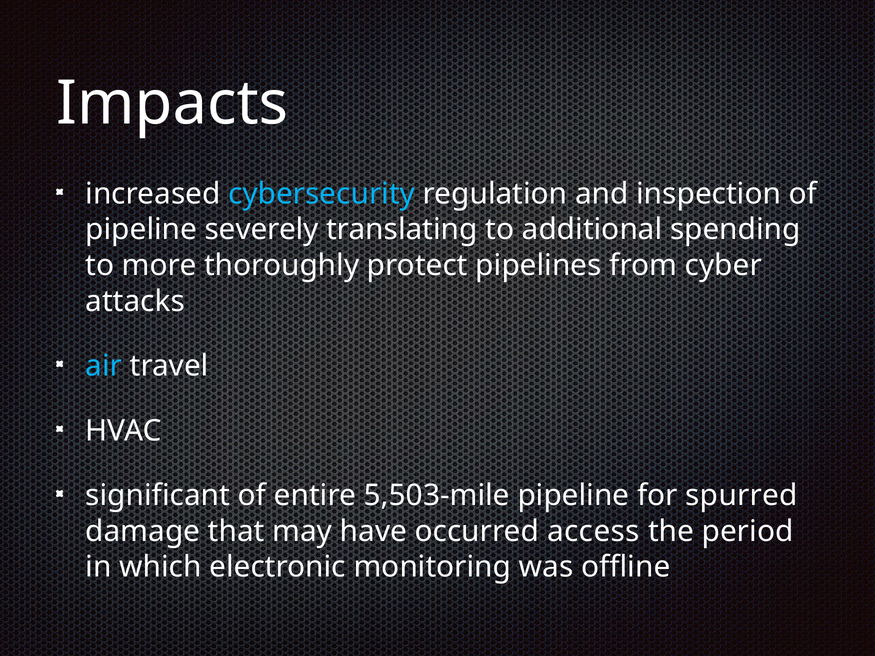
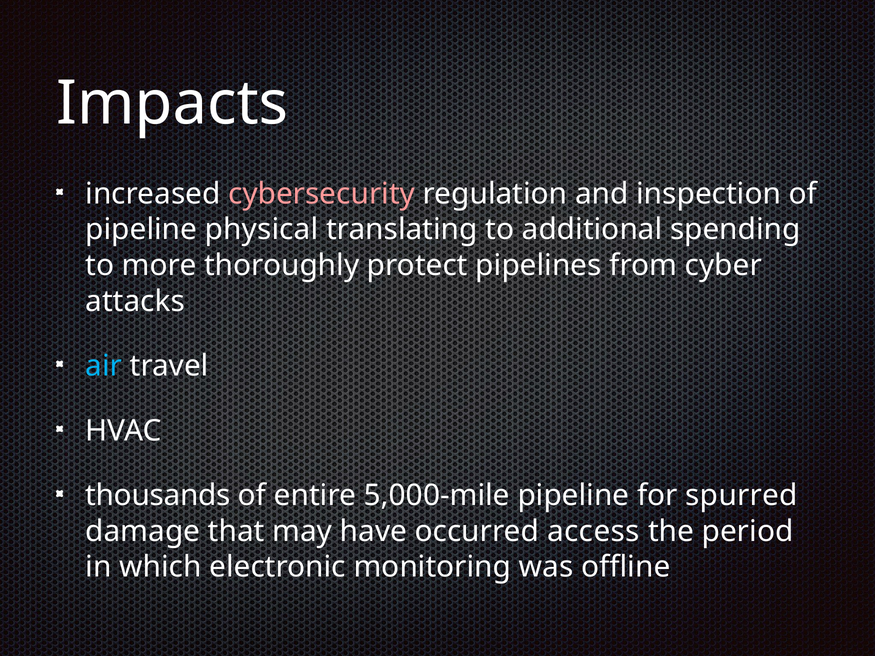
cybersecurity colour: light blue -> pink (322, 194)
severely: severely -> physical (262, 230)
significant: significant -> thousands (158, 496)
5,503-mile: 5,503-mile -> 5,000-mile (437, 496)
